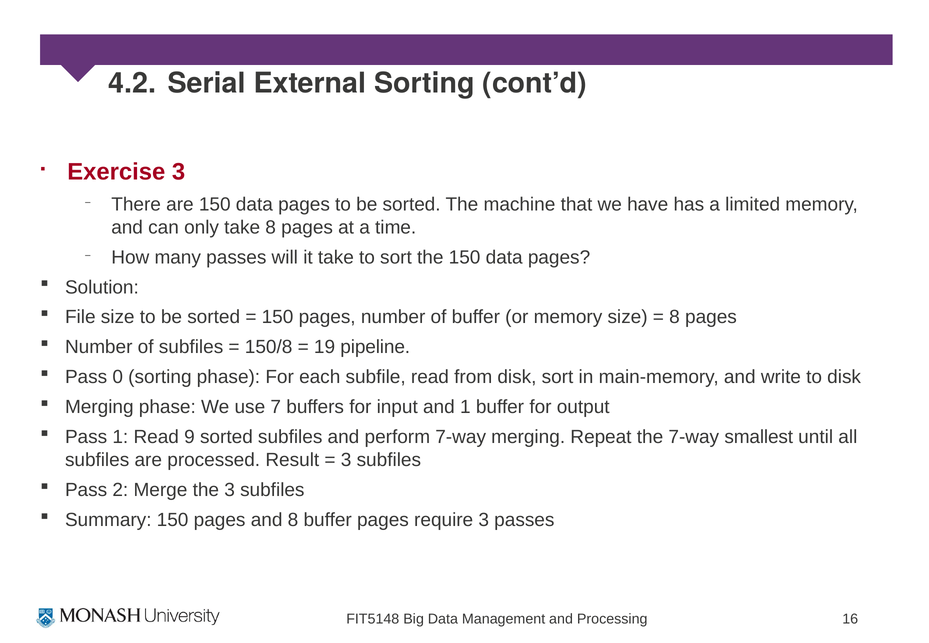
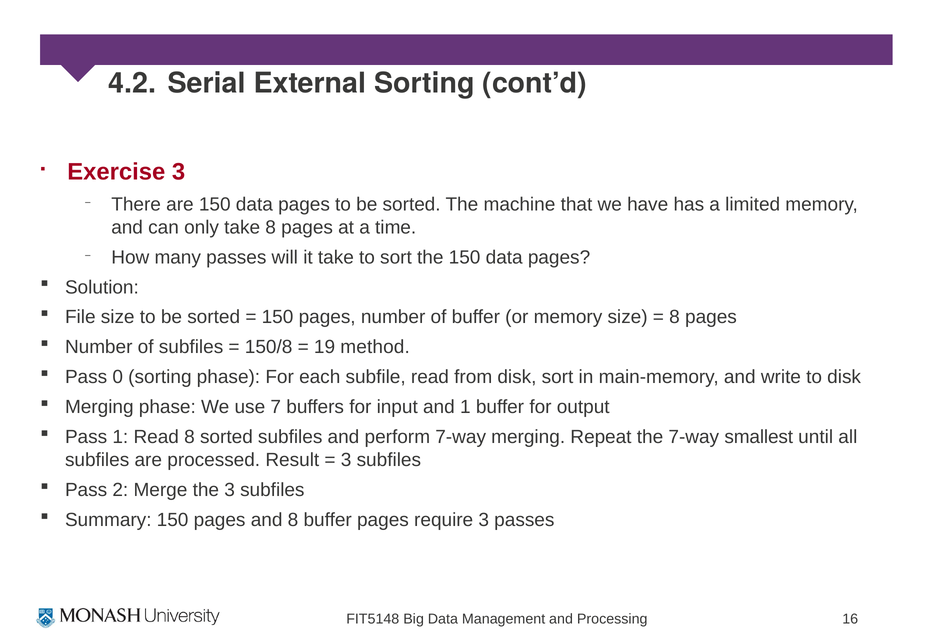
pipeline: pipeline -> method (375, 347)
Read 9: 9 -> 8 (189, 437)
